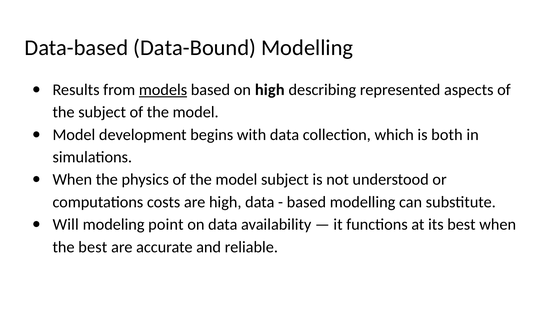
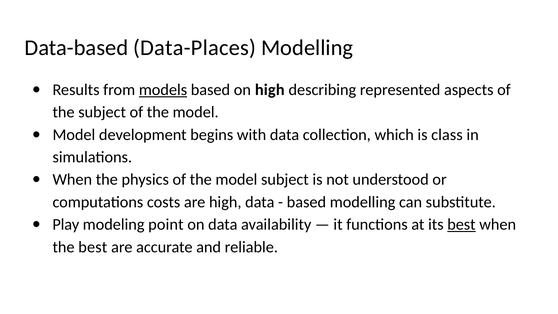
Data-Bound: Data-Bound -> Data-Places (195, 48)
both: both -> class (447, 135)
Will: Will -> Play (66, 224)
best underline: none -> present (461, 224)
